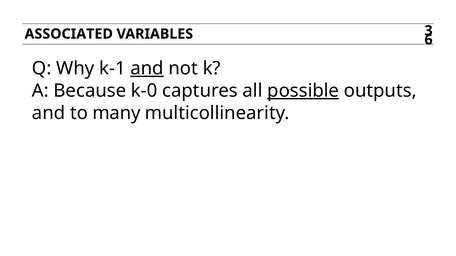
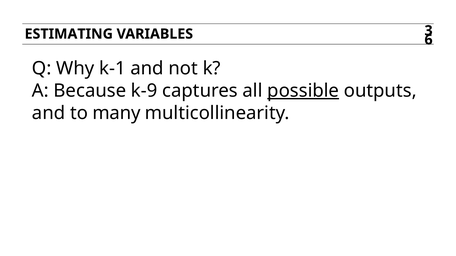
ASSOCIATED: ASSOCIATED -> ESTIMATING (69, 34)
and underline: present -> none (147, 68)
k-0: k-0 -> k-9 (144, 91)
